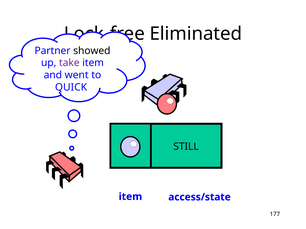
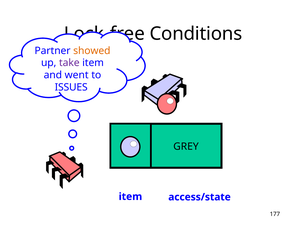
Eliminated: Eliminated -> Conditions (196, 34)
showed colour: black -> orange (92, 51)
QUICK: QUICK -> ISSUES (71, 88)
STILL: STILL -> GREY (186, 147)
